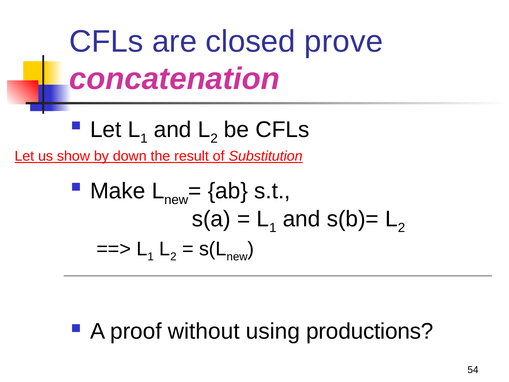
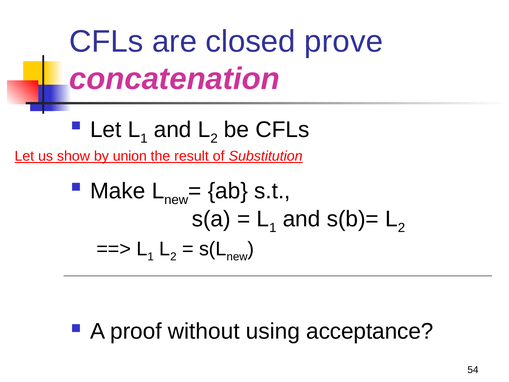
down: down -> union (130, 156)
productions: productions -> acceptance (370, 331)
